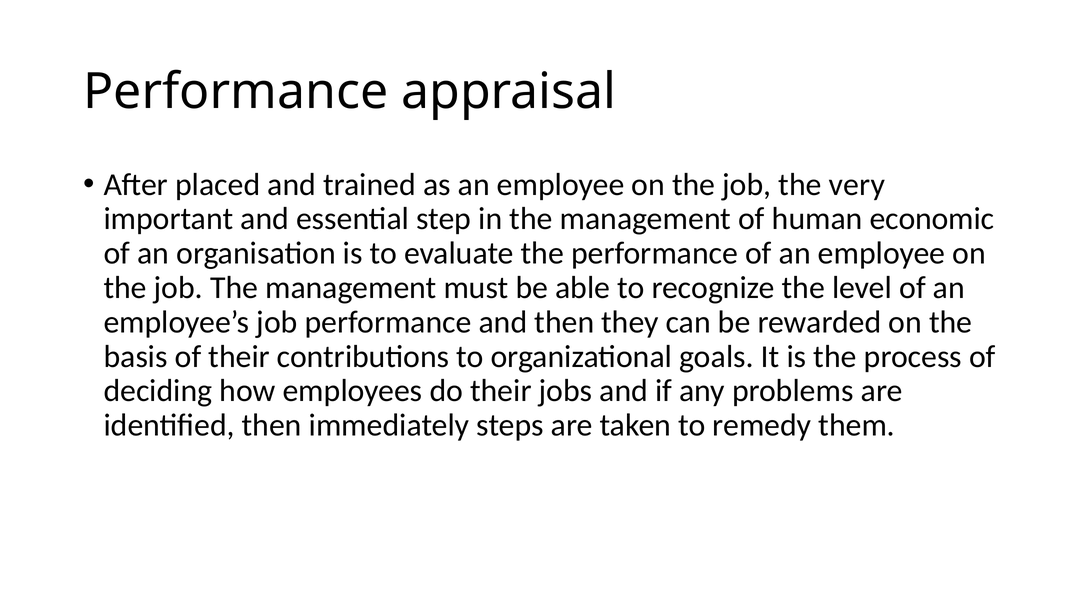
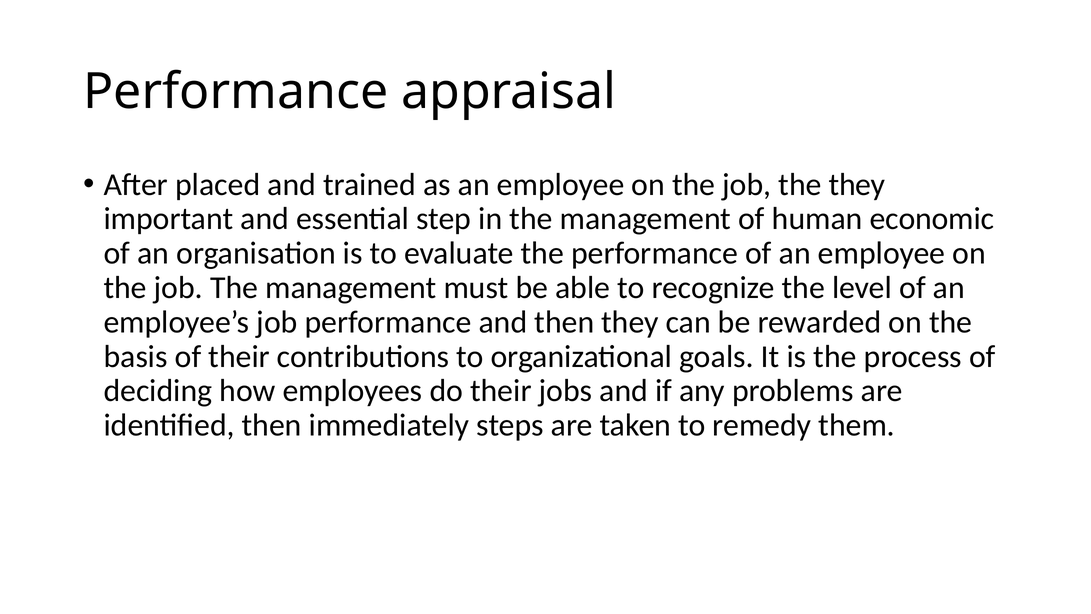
the very: very -> they (857, 184)
